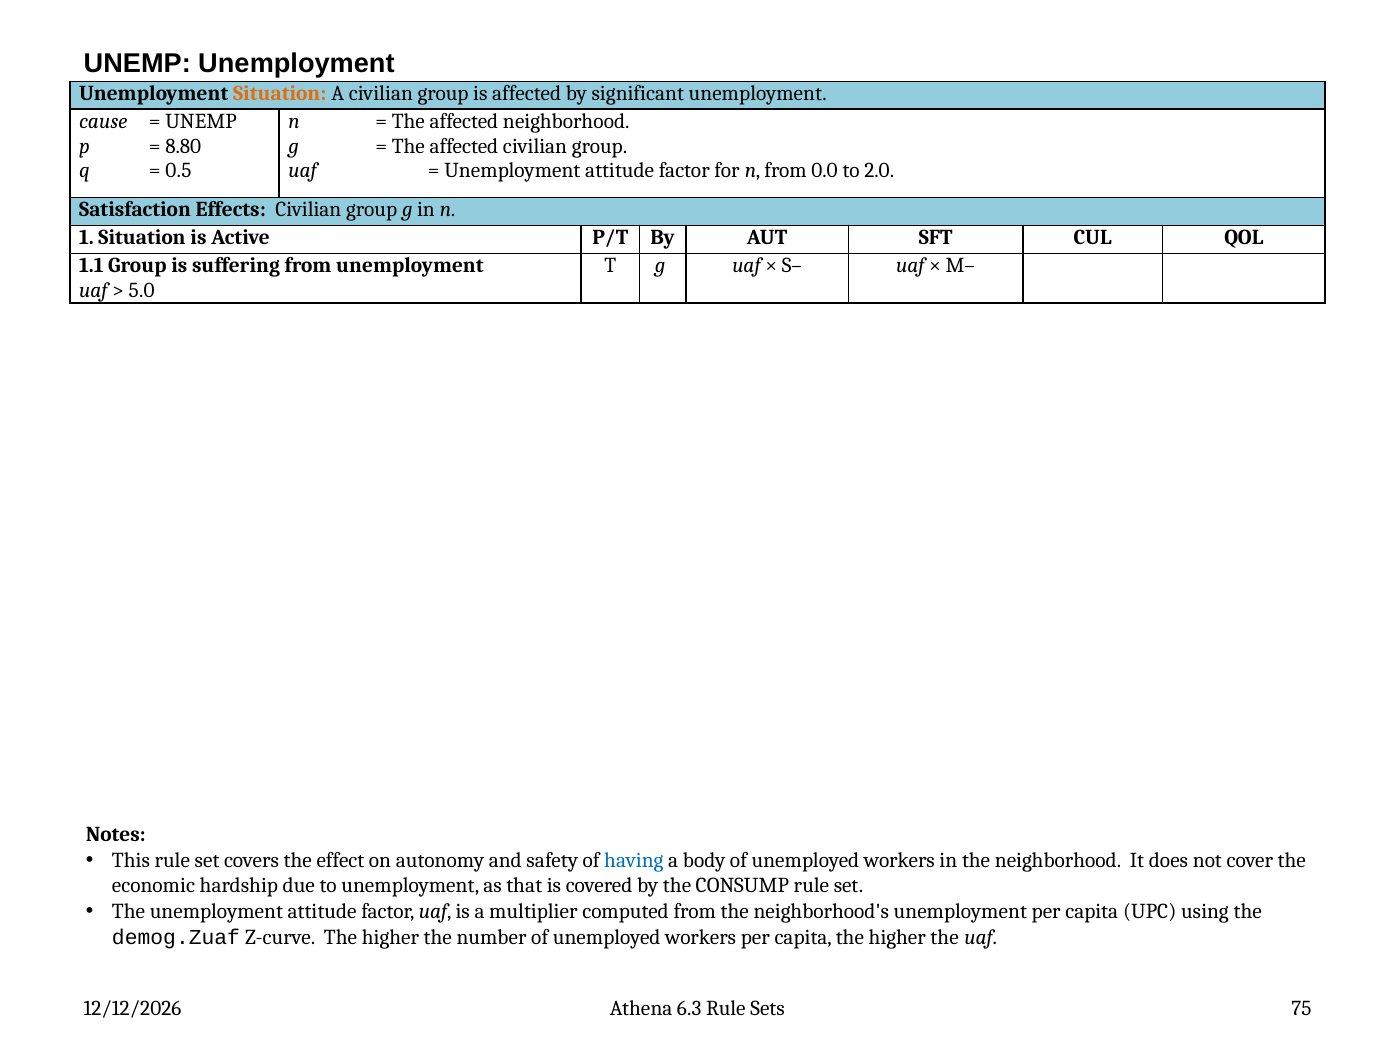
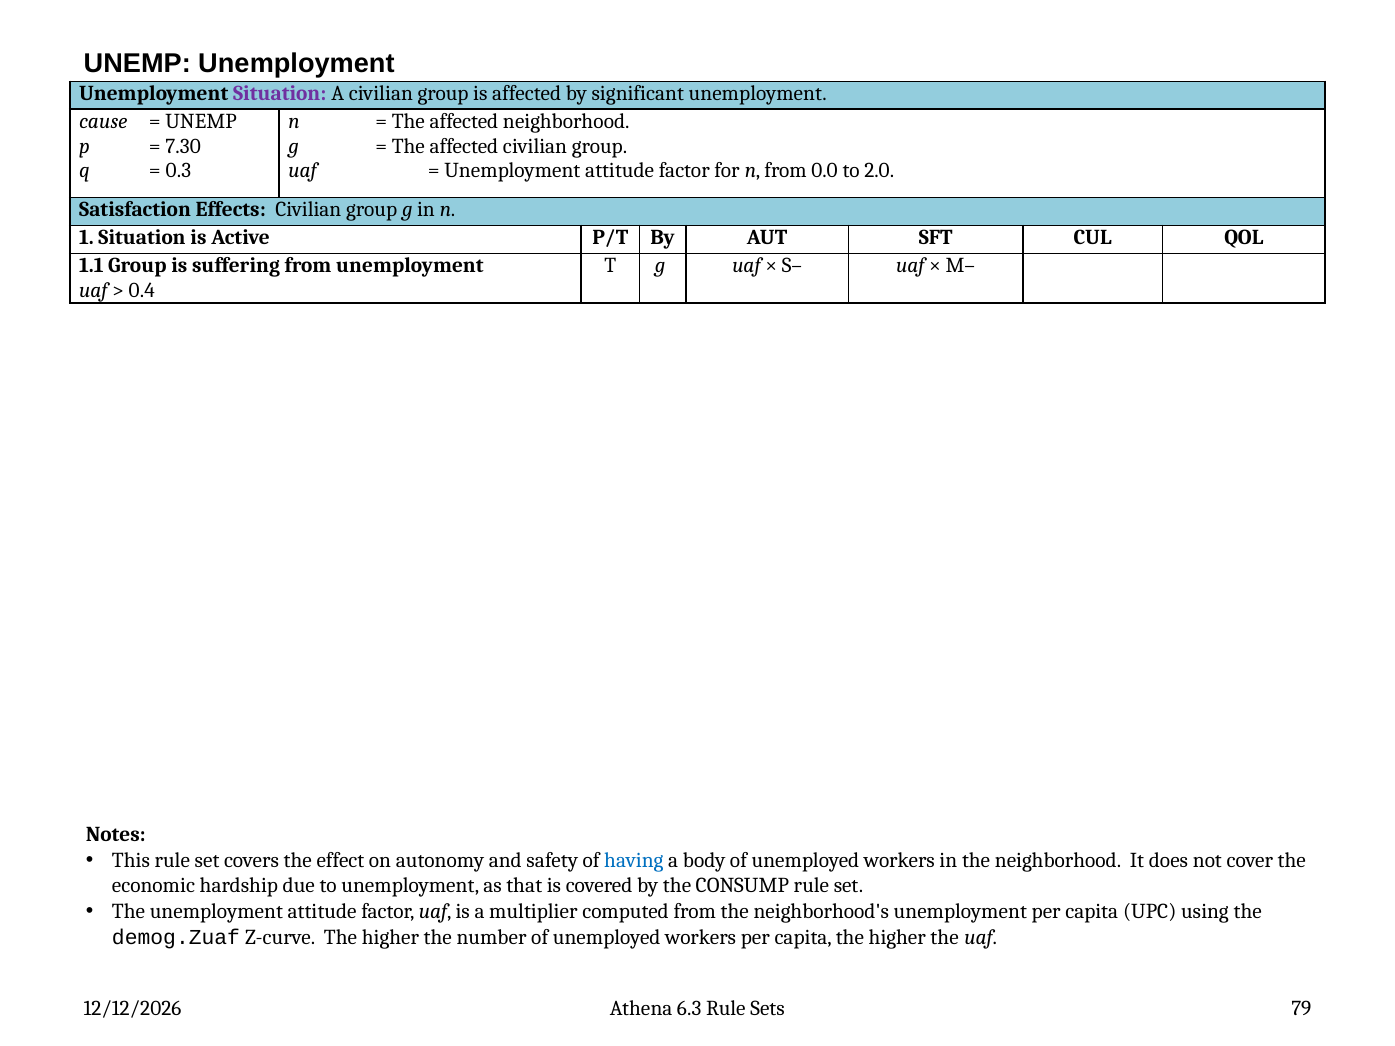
Situation colour: orange -> purple (280, 94)
8.80: 8.80 -> 7.30 (183, 146)
0.5: 0.5 -> 0.3 (178, 171)
5.0: 5.0 -> 0.4 (142, 290)
75: 75 -> 79 (1301, 1008)
